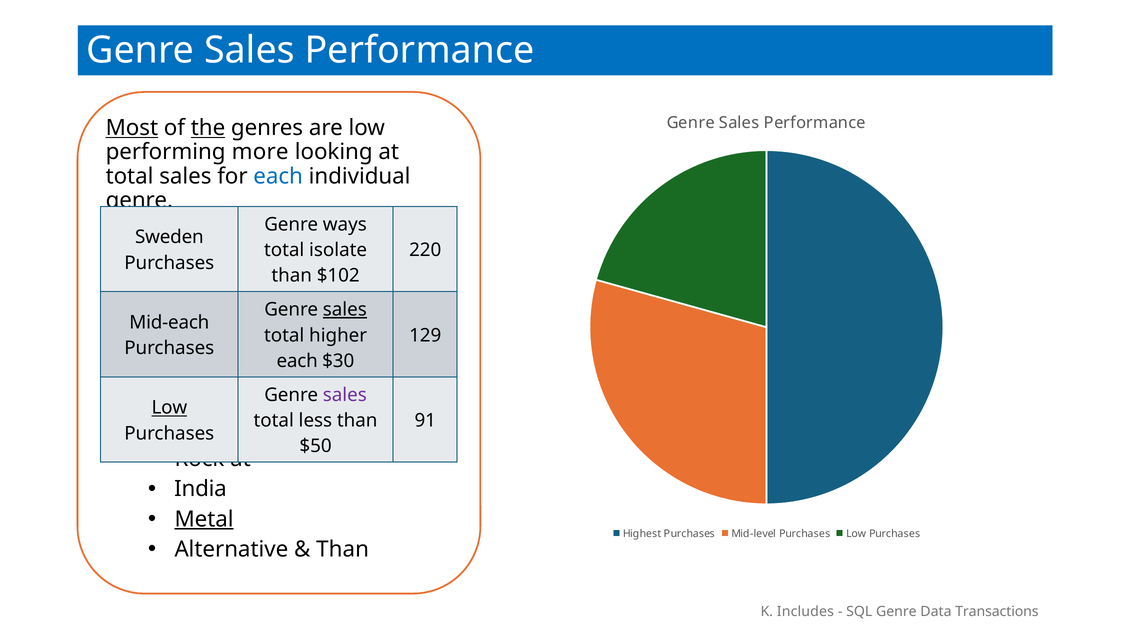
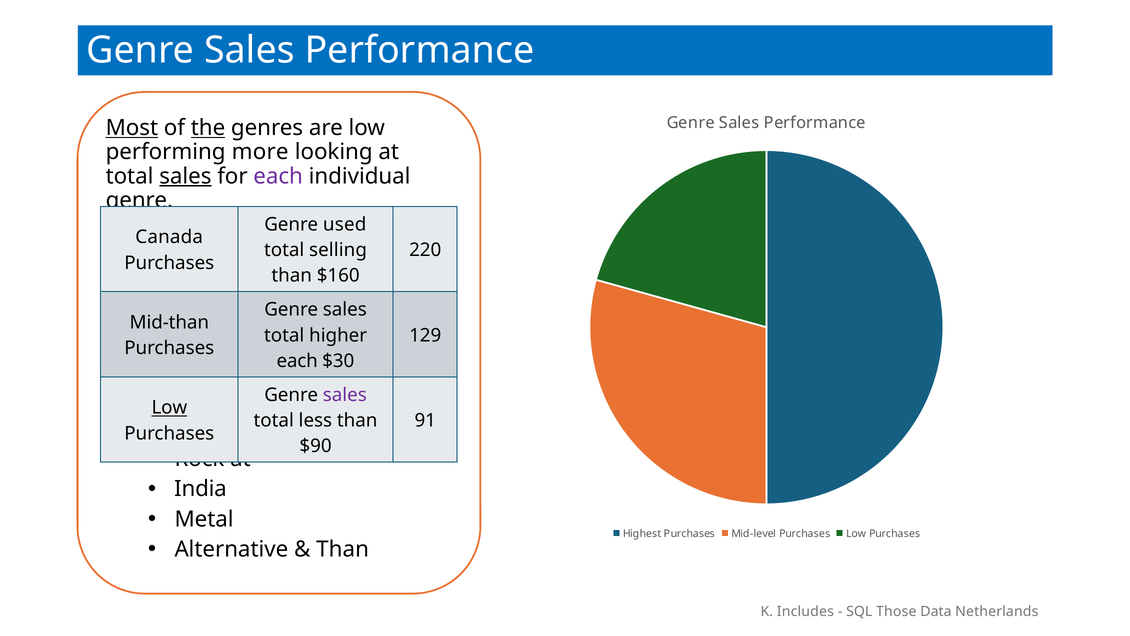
sales underline: none -> present (185, 176)
each colour: blue -> purple (278, 176)
ways: ways -> used (345, 224)
Sweden: Sweden -> Canada (169, 237)
total isolate: isolate -> selling (338, 250)
$102: $102 -> $160 (338, 275)
sales underline: present -> none (345, 310)
Mid-each: Mid-each -> Mid-than (169, 322)
$50: $50 -> $90 (316, 446)
Metal underline: present -> none (204, 519)
SQL Genre: Genre -> Those (896, 611)
Transactions: Transactions -> Netherlands (997, 611)
